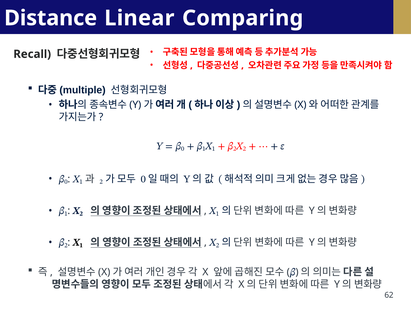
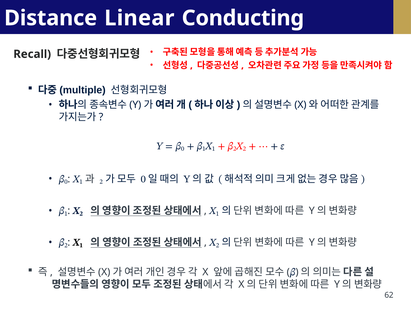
Comparing: Comparing -> Conducting (243, 18)
